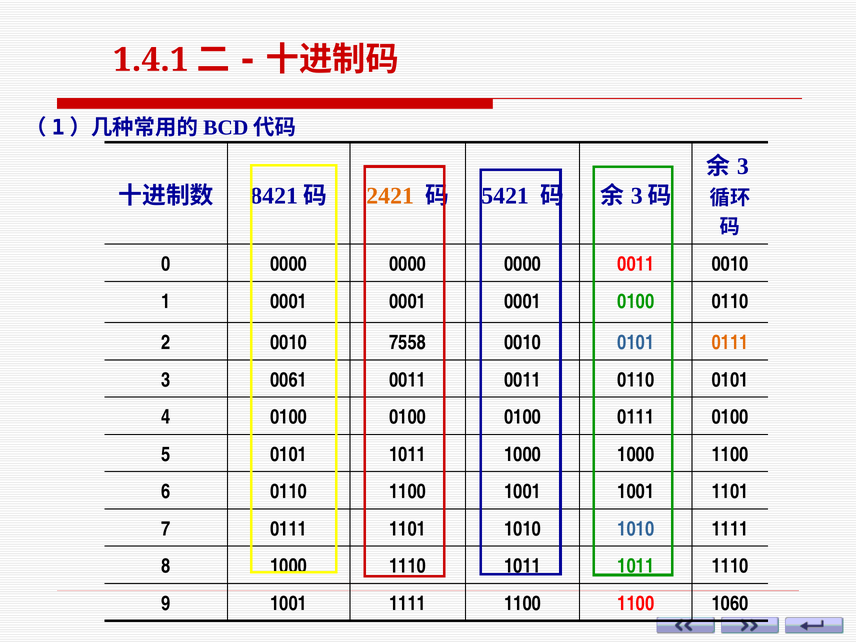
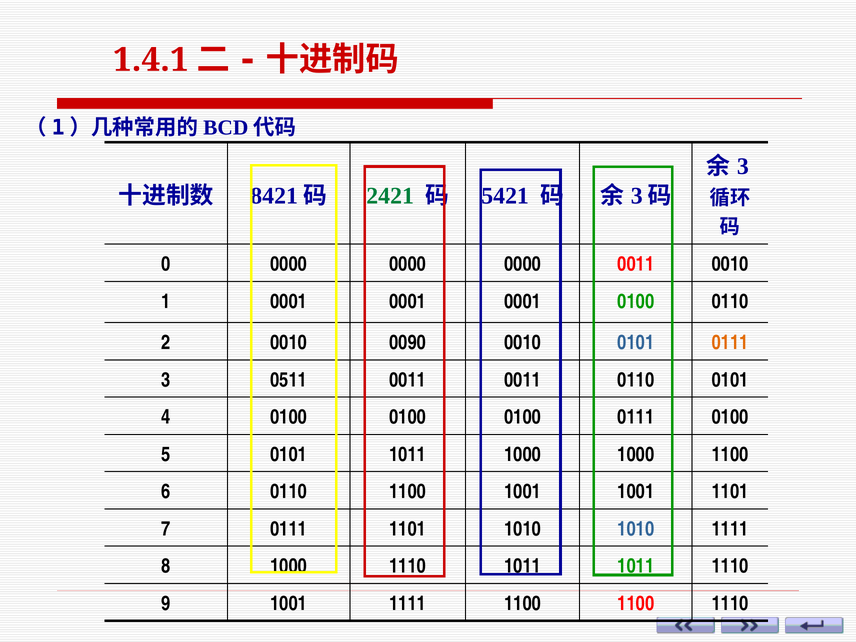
2421 colour: orange -> green (390, 196)
7558: 7558 -> 0090 (408, 343)
0061: 0061 -> 0511 (289, 380)
1100 1060: 1060 -> 1110 (730, 604)
